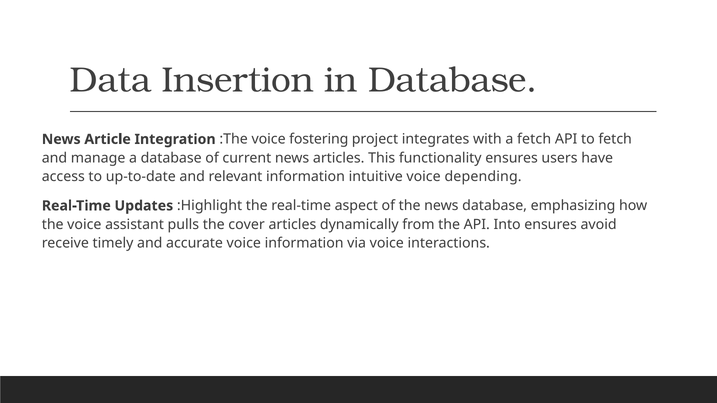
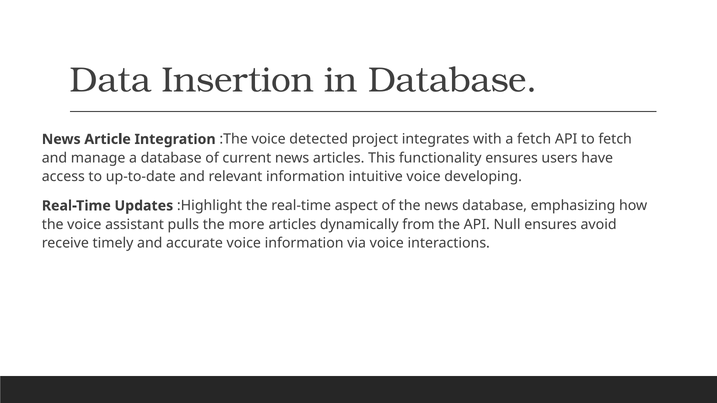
fostering: fostering -> detected (319, 139)
depending: depending -> developing (483, 177)
cover: cover -> more (247, 225)
Into: Into -> Null (507, 225)
